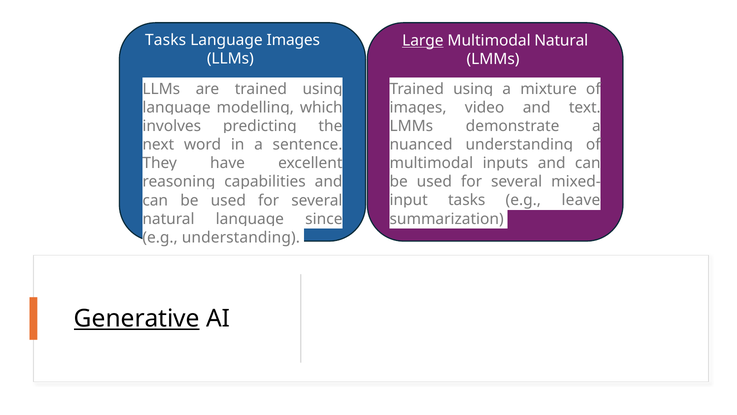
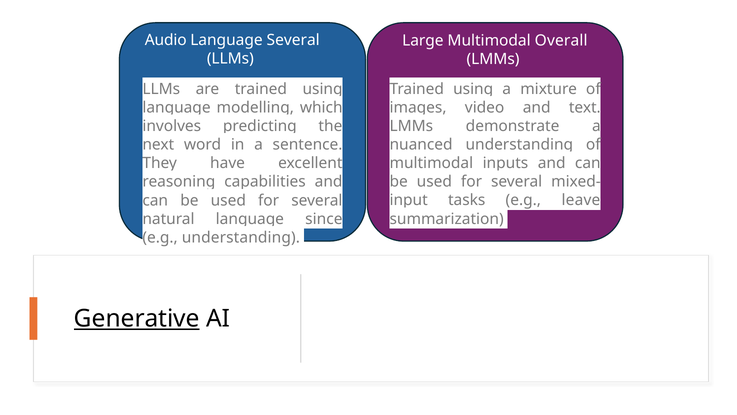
Tasks: Tasks -> Audio (166, 40)
Language Images: Images -> Several (293, 40)
Large underline: present -> none (423, 41)
Multimodal Natural: Natural -> Overall (561, 41)
